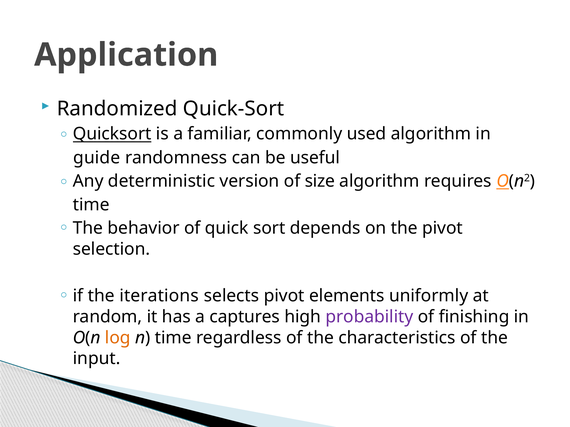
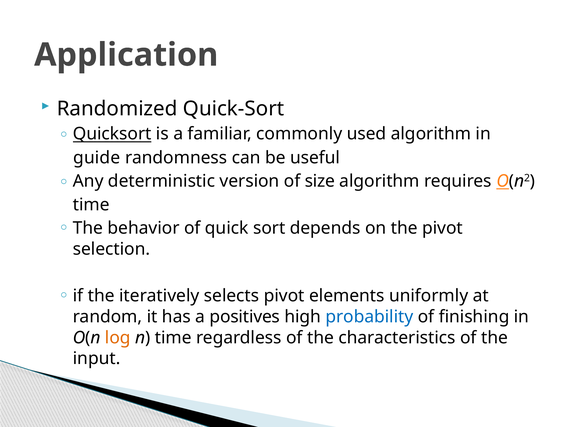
iterations: iterations -> iteratively (159, 296)
captures: captures -> positives (245, 317)
probability colour: purple -> blue (369, 317)
